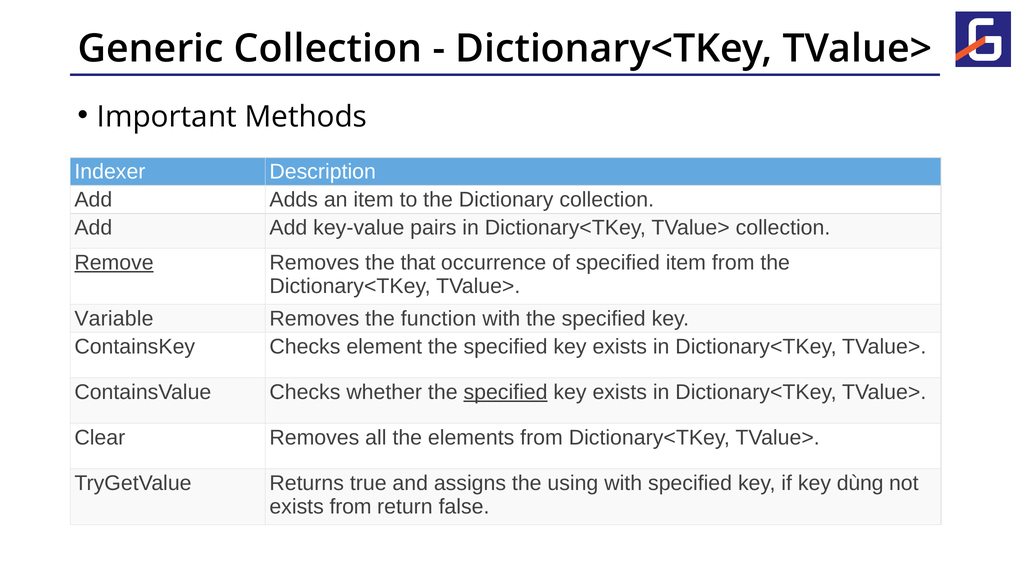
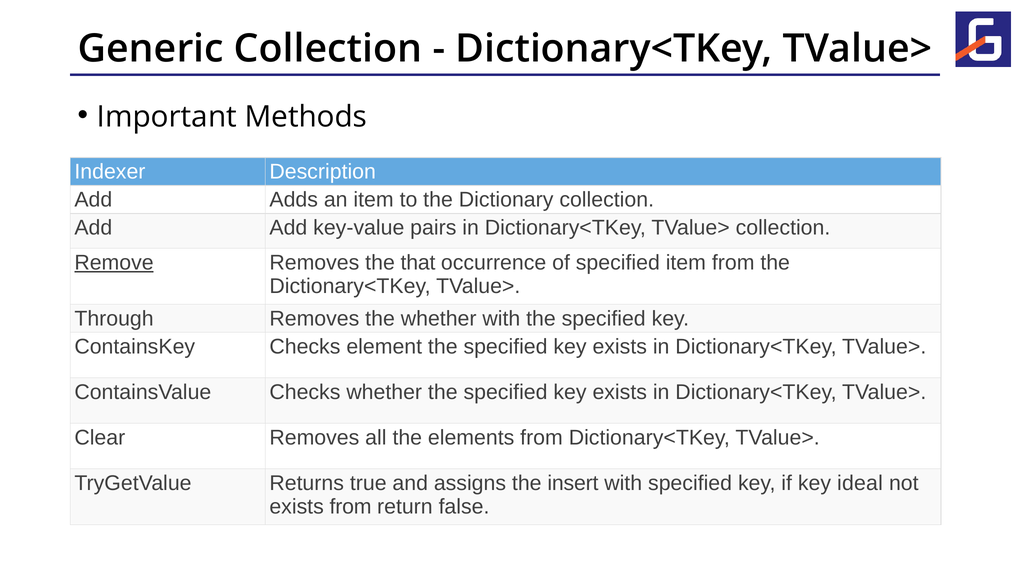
Variable: Variable -> Through (114, 319)
the function: function -> whether (439, 319)
specified underline: present -> none (506, 392)
using: using -> insert (573, 483)
dùng: dùng -> ideal (860, 483)
